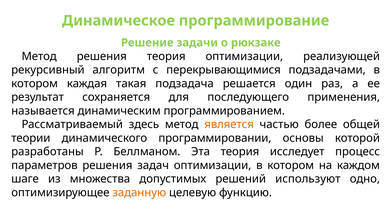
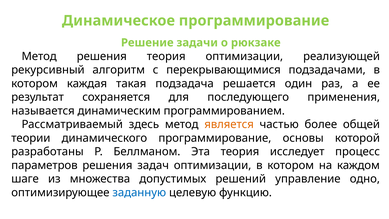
динамического программировании: программировании -> программирование (215, 138)
используют: используют -> управление (308, 179)
заданную colour: orange -> blue (139, 192)
